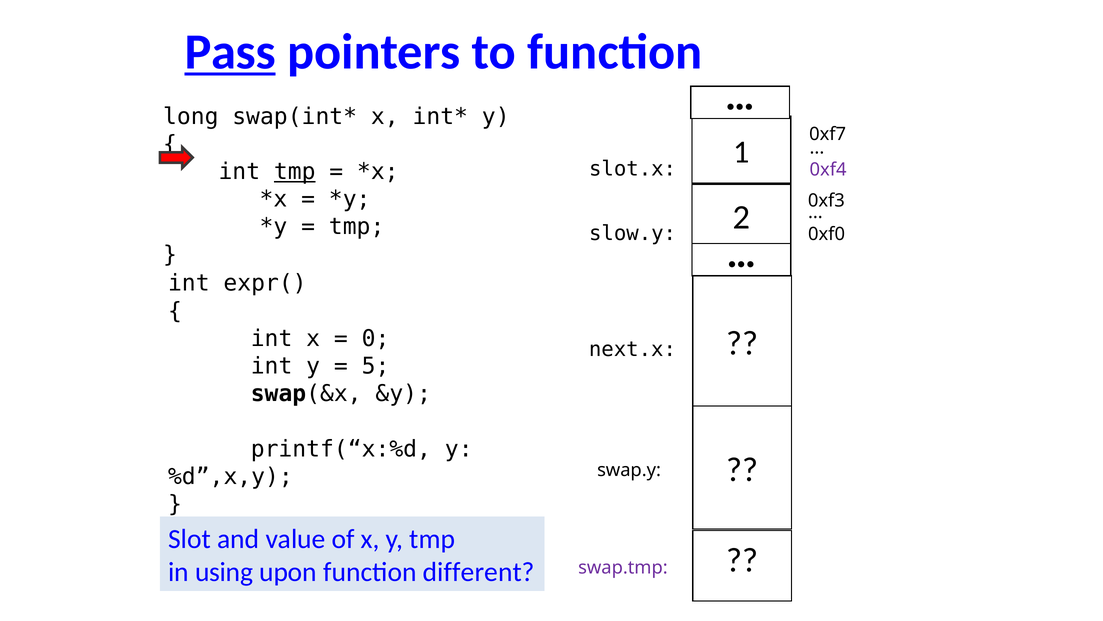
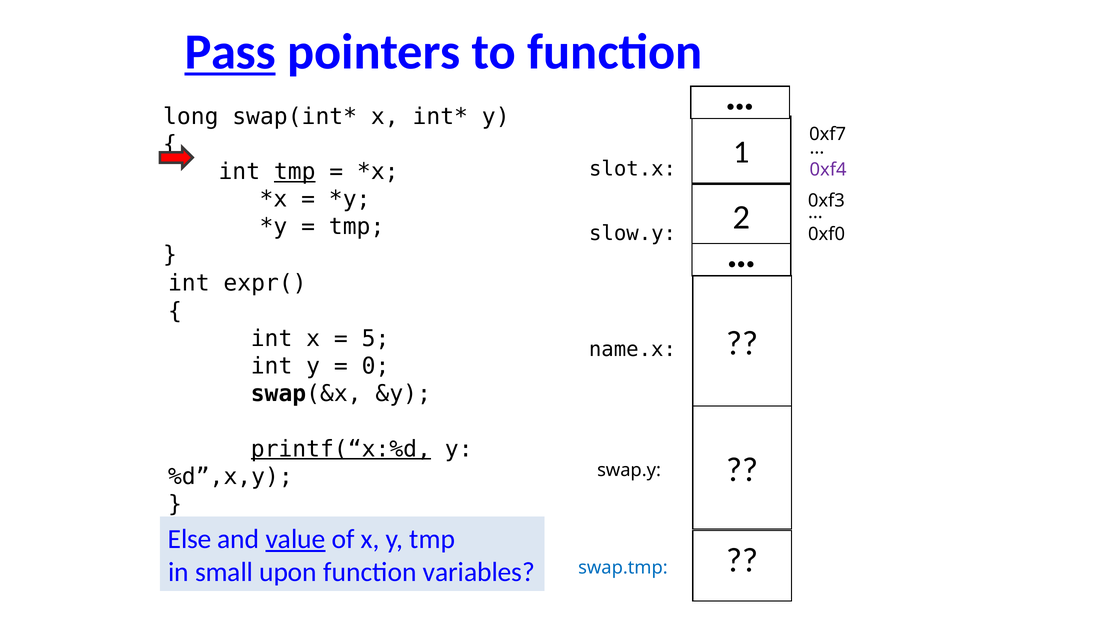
0: 0 -> 5 (376, 338)
next.x: next.x -> name.x (632, 349)
5: 5 -> 0 (376, 366)
printf(“x:%d underline: none -> present (341, 449)
Slot: Slot -> Else (190, 539)
value underline: none -> present (296, 539)
using: using -> small (224, 572)
different: different -> variables (479, 572)
swap.tmp colour: purple -> blue (623, 567)
